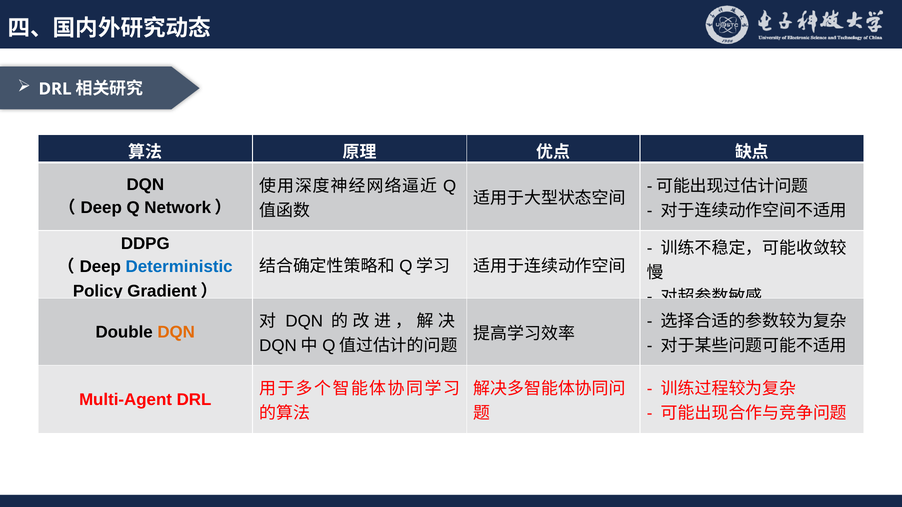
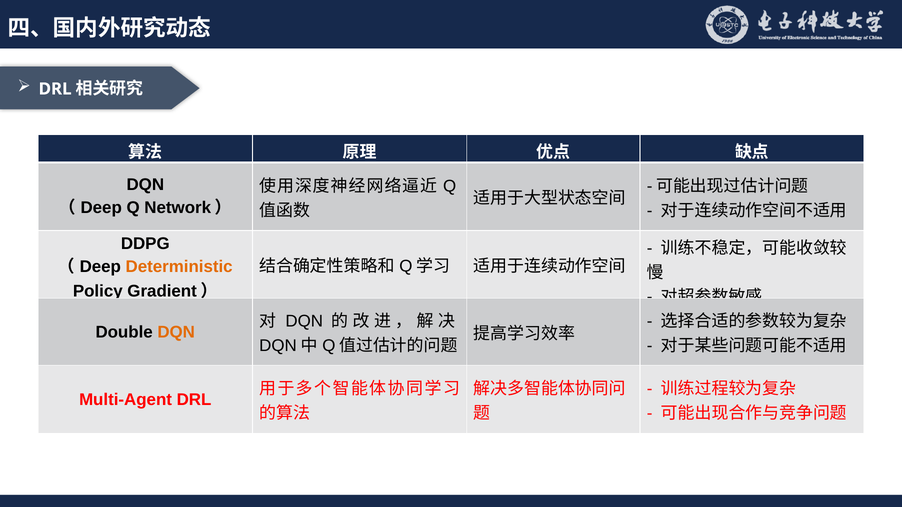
Deterministic colour: blue -> orange (179, 267)
